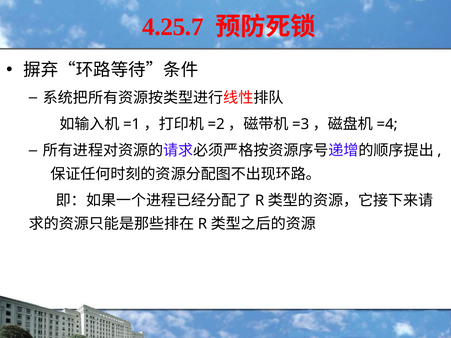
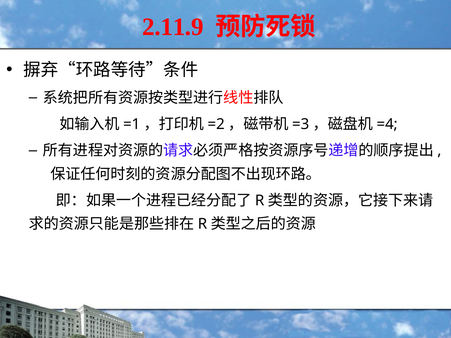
4.25.7: 4.25.7 -> 2.11.9 (173, 27)
